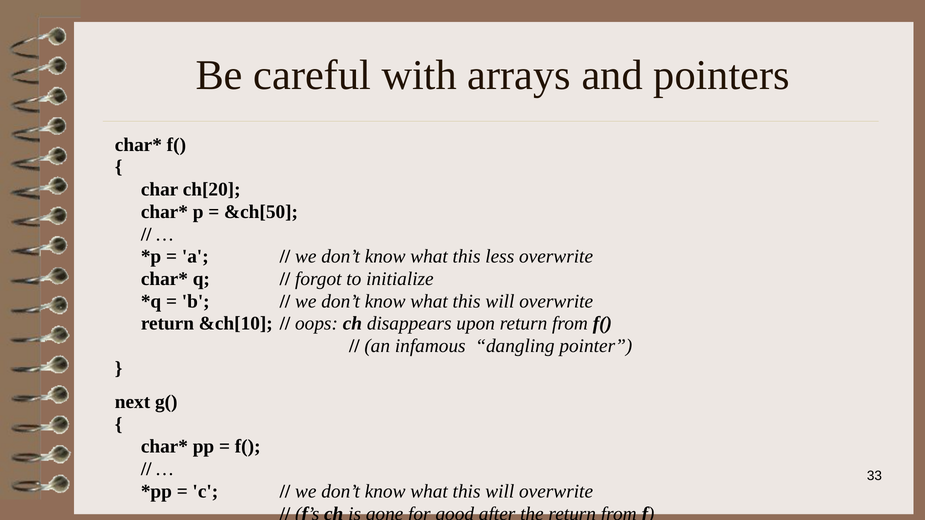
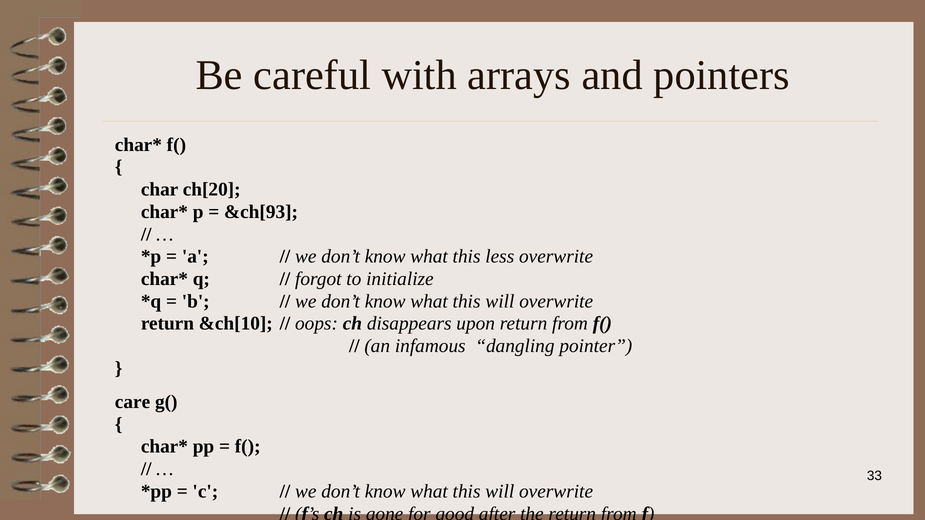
&ch[50: &ch[50 -> &ch[93 (261, 212)
next: next -> care (133, 402)
